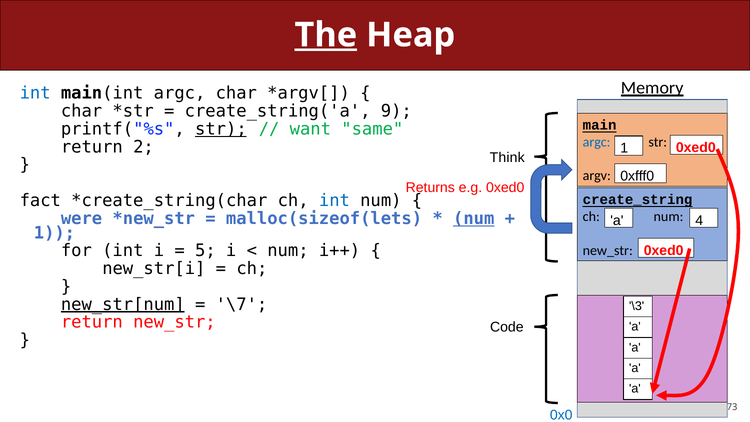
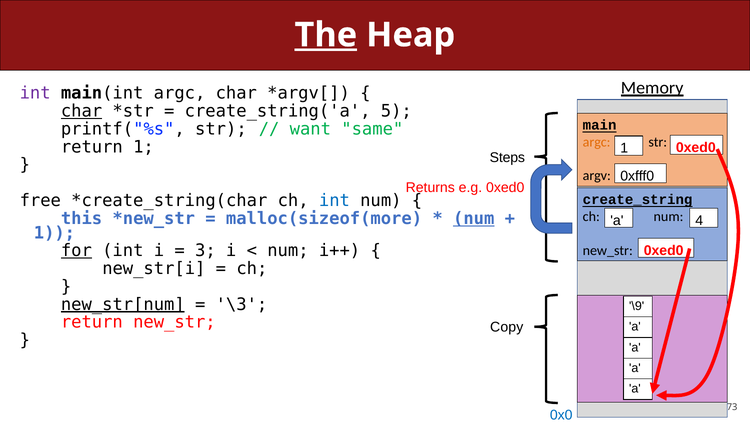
int colour: blue -> purple (35, 93)
char underline: none -> present (82, 111)
9: 9 -> 5 (396, 111)
str underline: present -> none (221, 129)
argc colour: blue -> orange (597, 142)
return 2: 2 -> 1 (143, 147)
Think: Think -> Steps (507, 157)
fact: fact -> free (40, 200)
were: were -> this (82, 218)
malloc(sizeof(lets: malloc(sizeof(lets -> malloc(sizeof(more (324, 218)
for underline: none -> present (76, 251)
5: 5 -> 3 (205, 251)
\7: \7 -> \3 (241, 304)
\3: \3 -> \9 (637, 306)
Code: Code -> Copy (507, 327)
